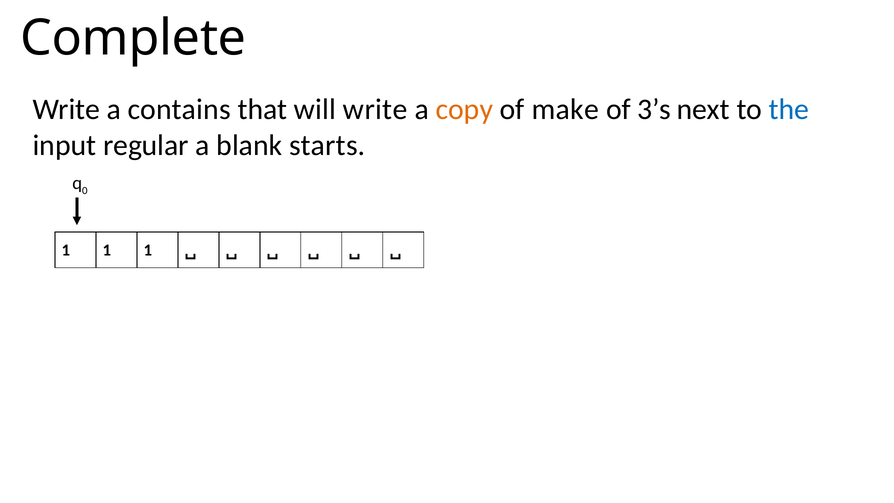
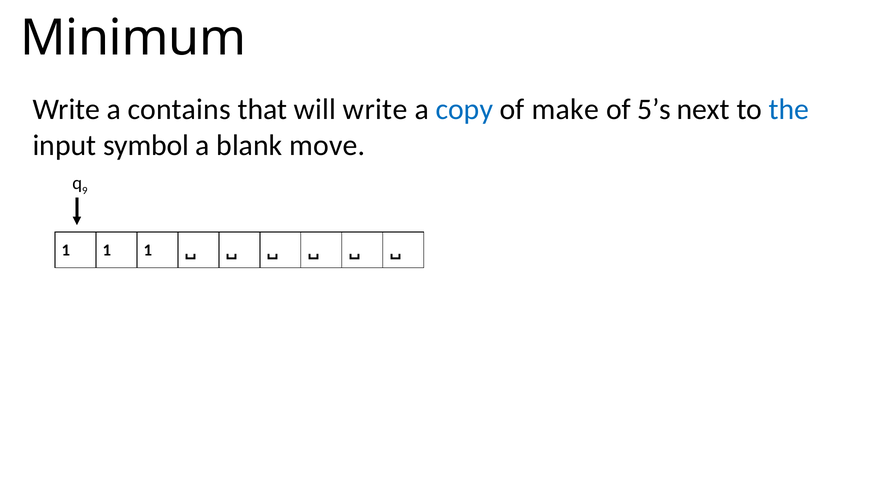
Complete: Complete -> Minimum (133, 38)
copy colour: orange -> blue (464, 110)
3’s: 3’s -> 5’s (654, 110)
regular: regular -> symbol (146, 145)
starts: starts -> move (327, 145)
0: 0 -> 9 (85, 190)
